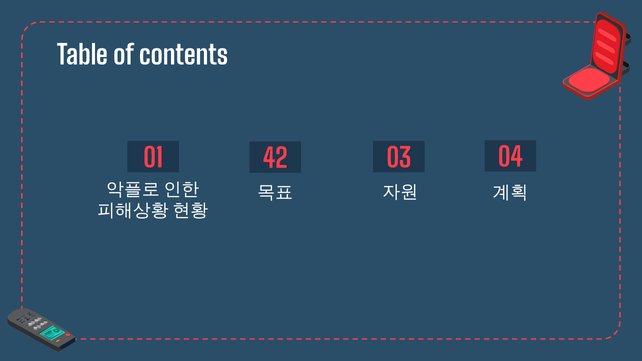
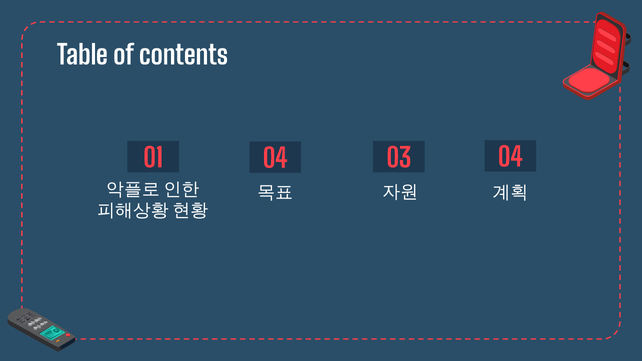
01 42: 42 -> 04 (275, 159)
